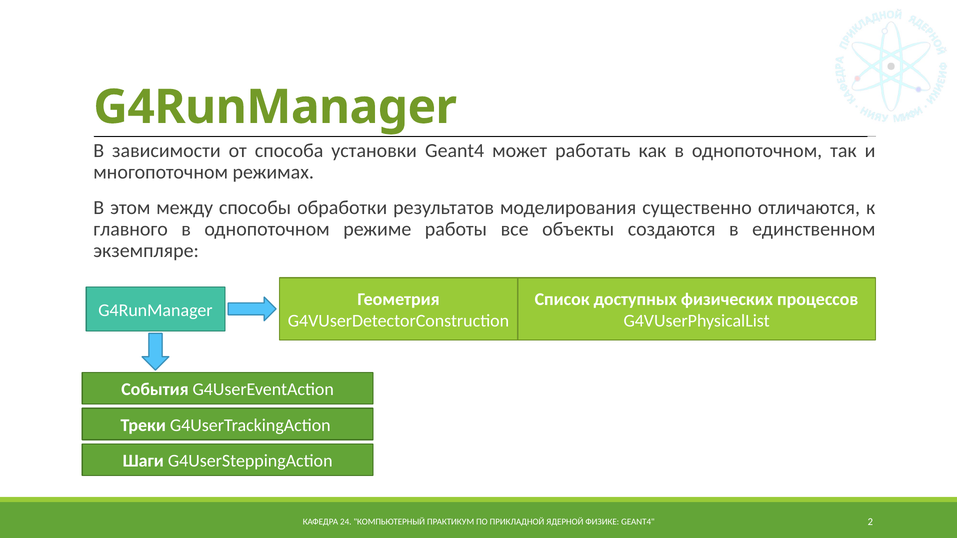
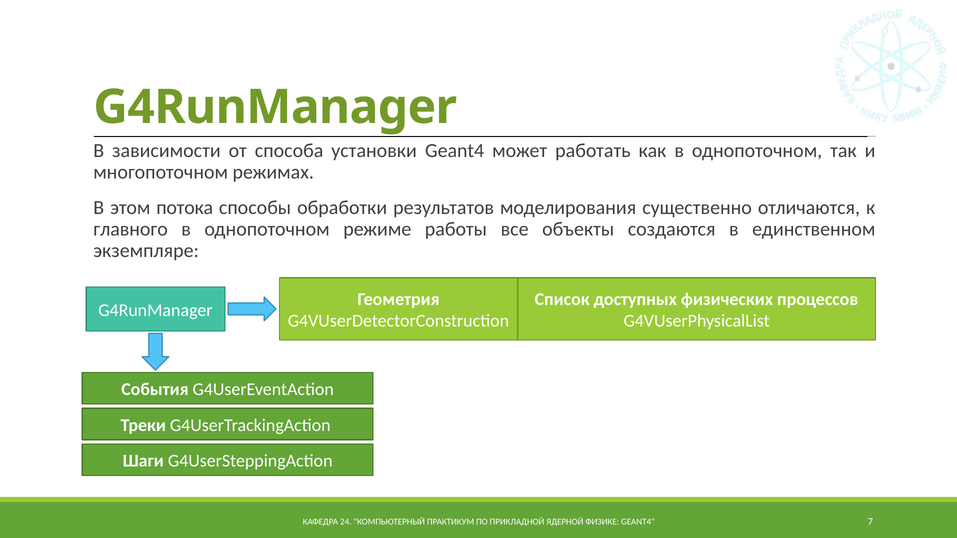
между: между -> потока (185, 208)
2: 2 -> 7 (870, 522)
